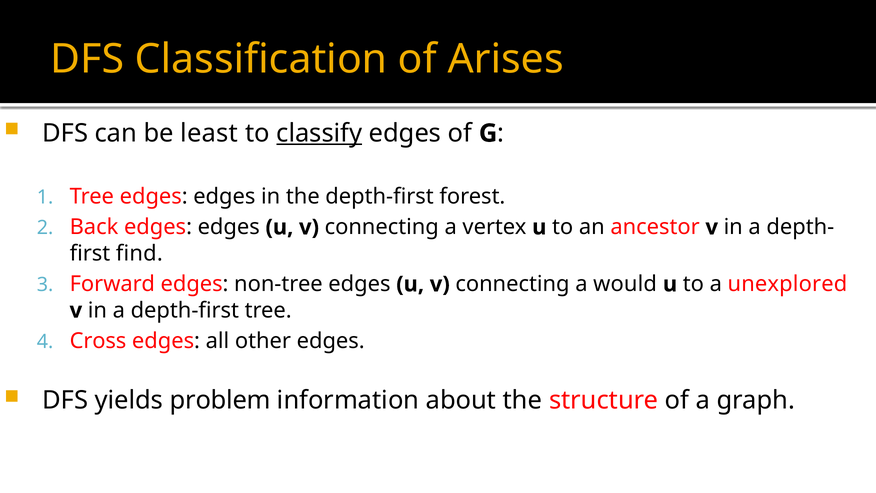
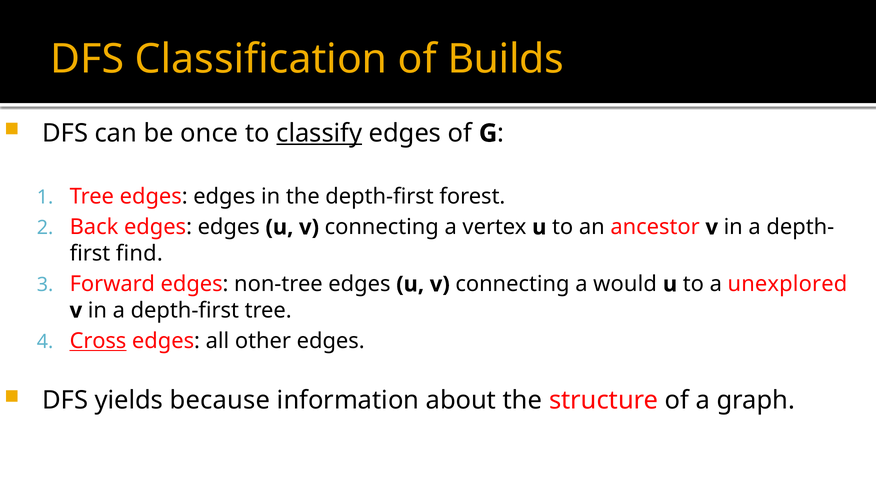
Arises: Arises -> Builds (506, 59)
least: least -> once (209, 133)
Cross underline: none -> present (98, 341)
problem: problem -> because (220, 400)
